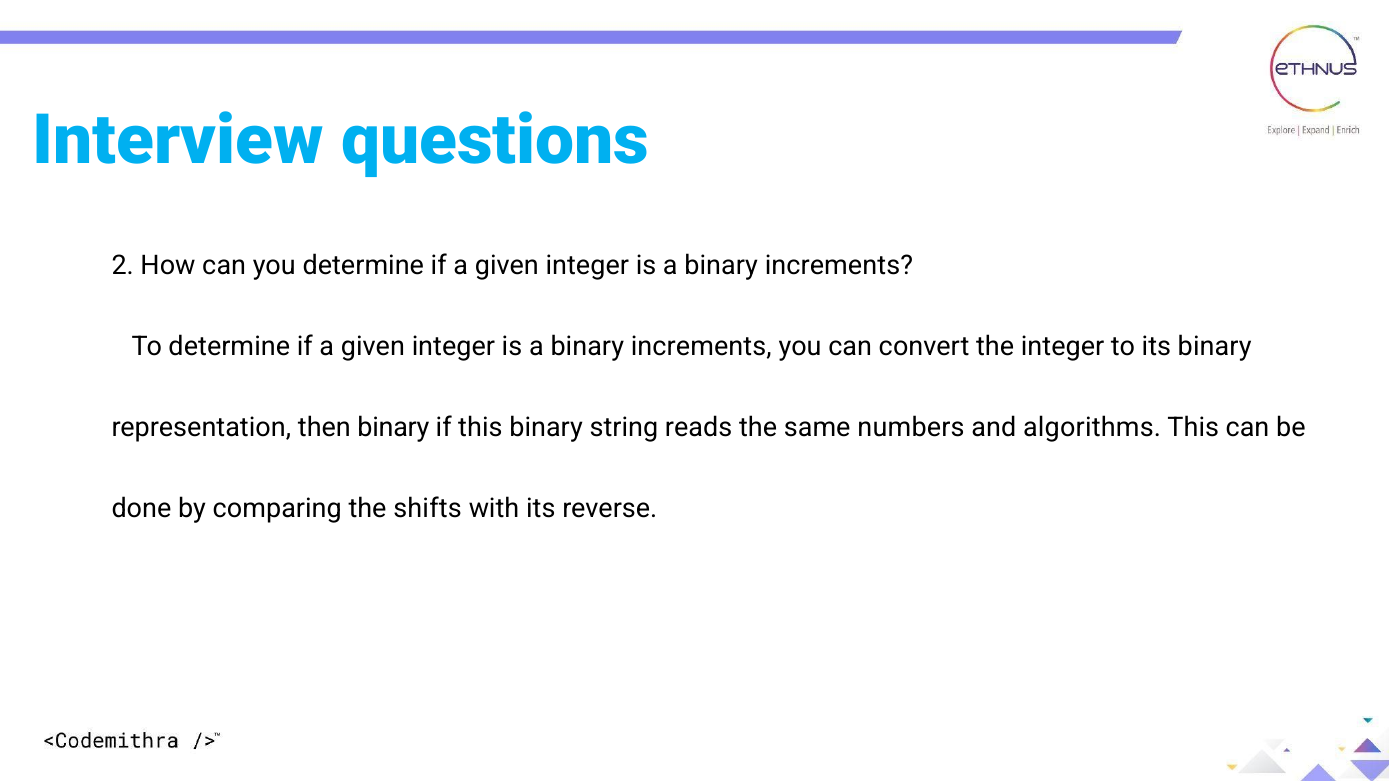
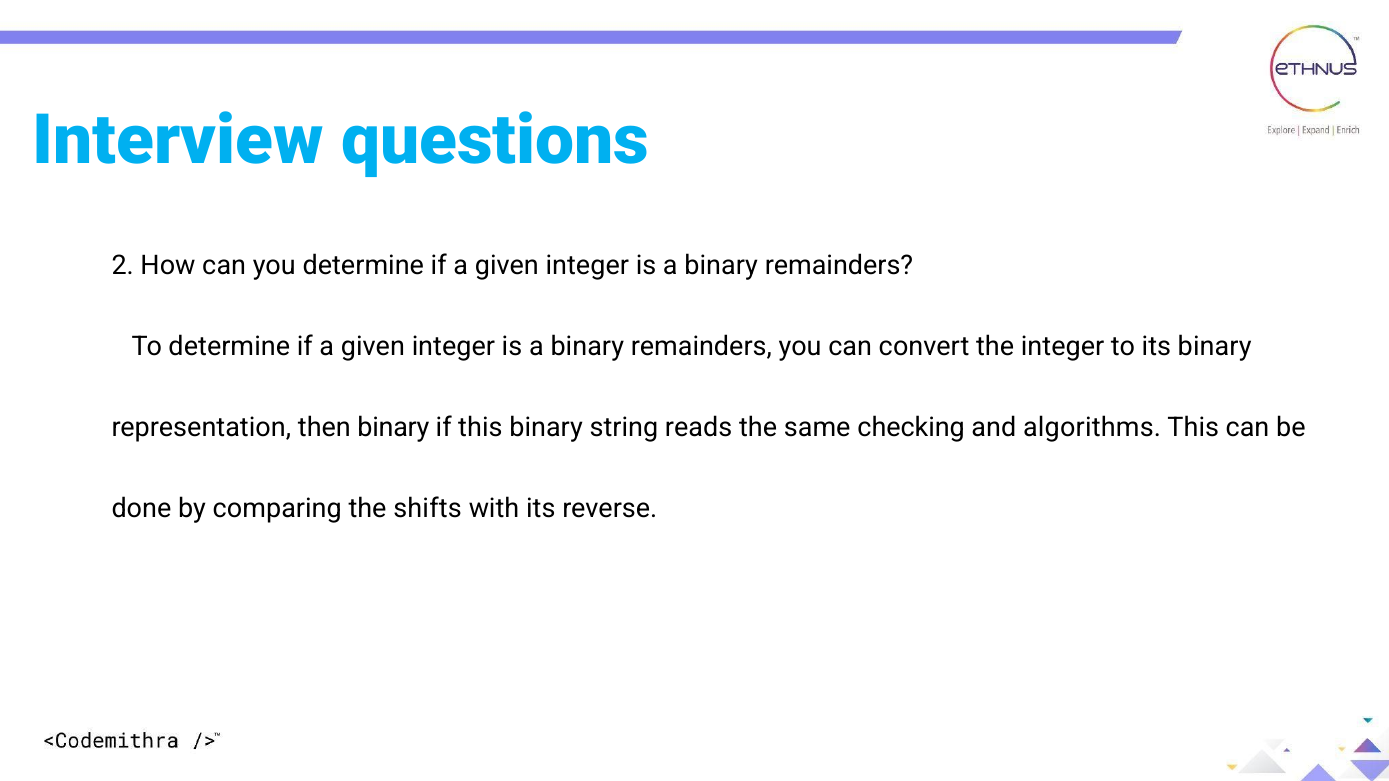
increments: increments -> remainders (839, 266)
increments: increments -> remainders (701, 347)
numbers: numbers -> checking (911, 428)
